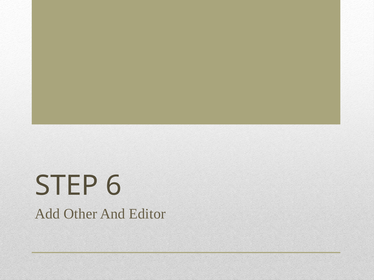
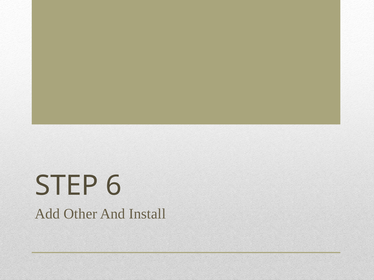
Editor: Editor -> Install (147, 214)
